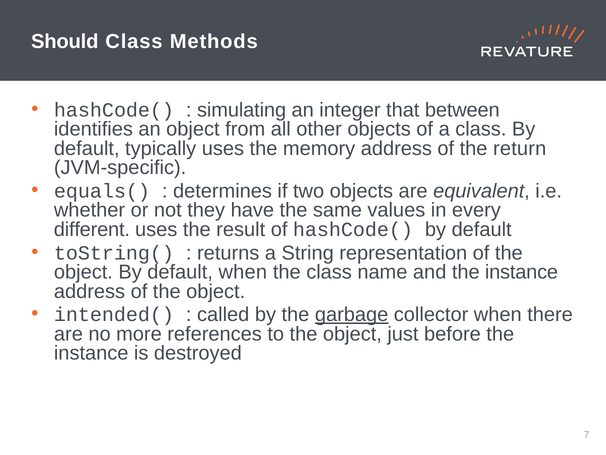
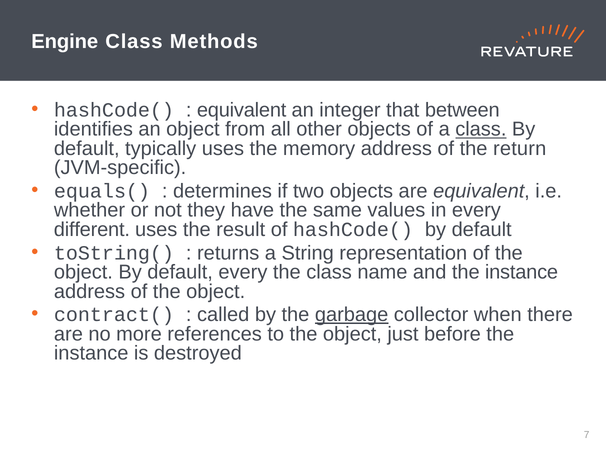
Should: Should -> Engine (65, 42)
simulating: simulating -> equivalent (242, 110)
class underline: none -> present (481, 129)
default when: when -> every (243, 272)
intended(: intended( -> contract( (114, 314)
